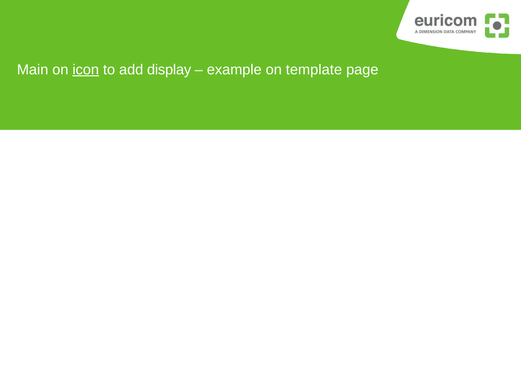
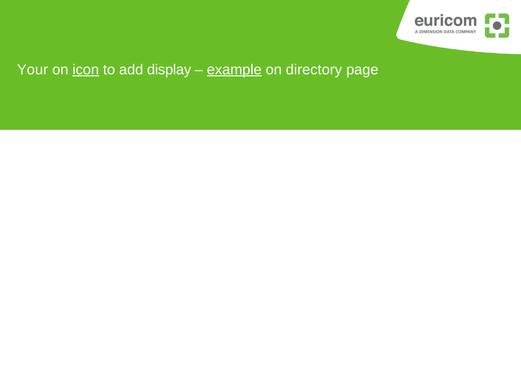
Main: Main -> Your (33, 70)
example underline: none -> present (234, 70)
template: template -> directory (314, 70)
